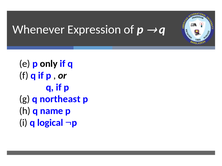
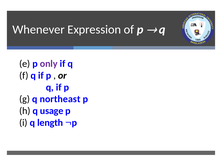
only colour: black -> purple (49, 64)
name: name -> usage (52, 111)
logical: logical -> length (50, 123)
